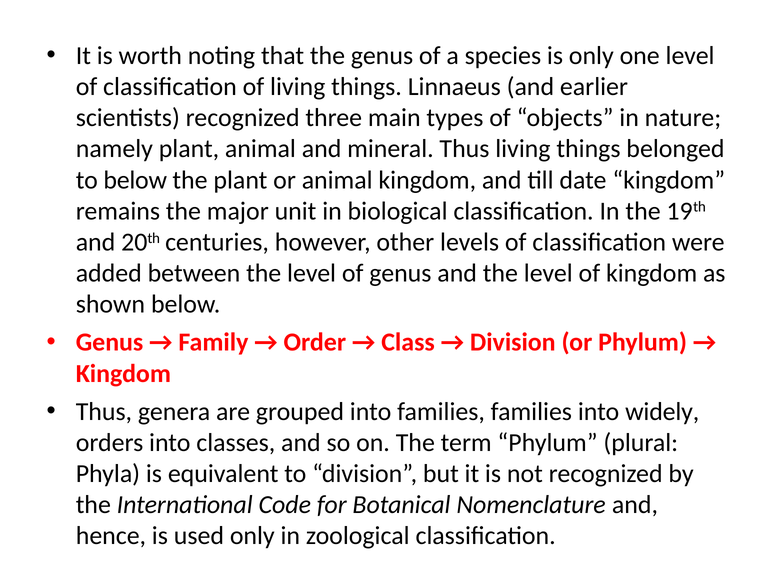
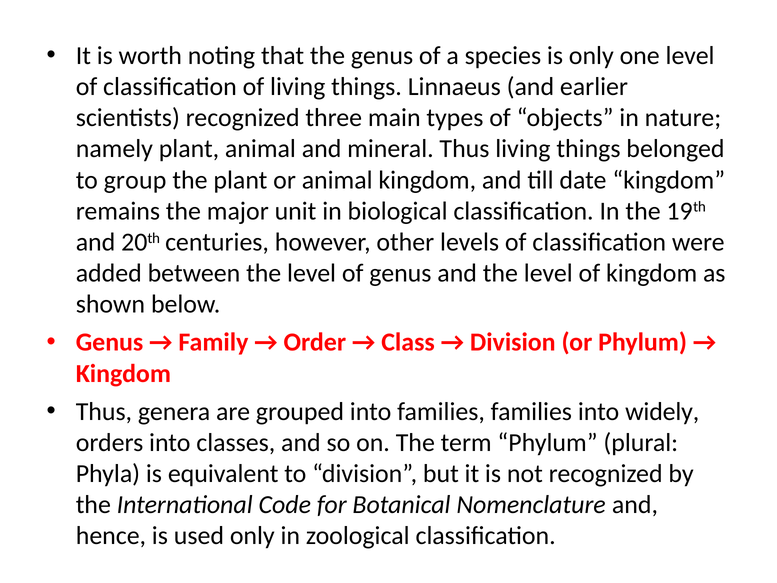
to below: below -> group (135, 180)
